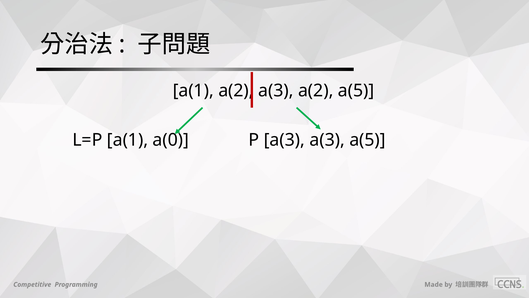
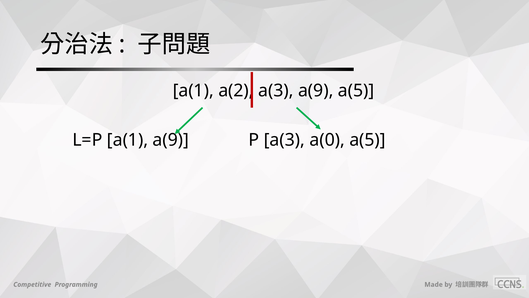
a(3 a(2: a(2 -> a(9 (316, 91)
a(1 a(0: a(0 -> a(9 (171, 140)
a(3 a(3: a(3 -> a(0 (327, 140)
